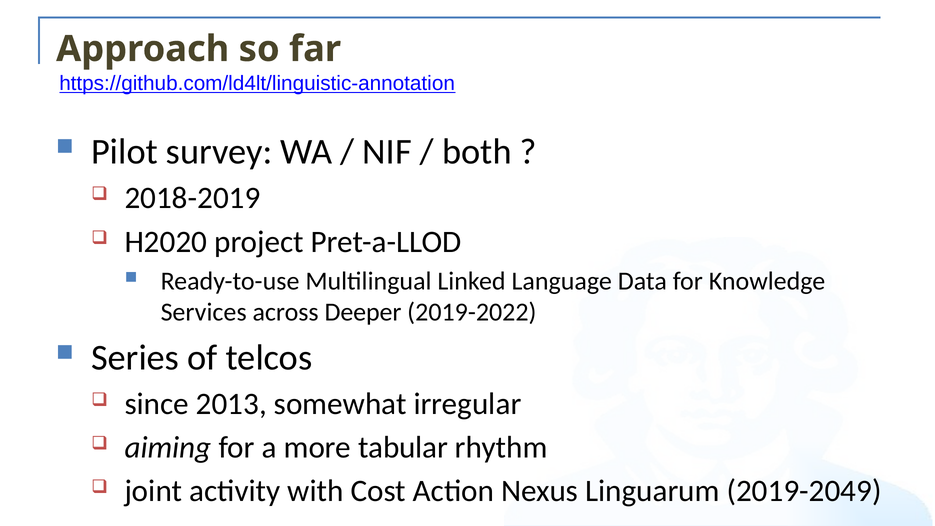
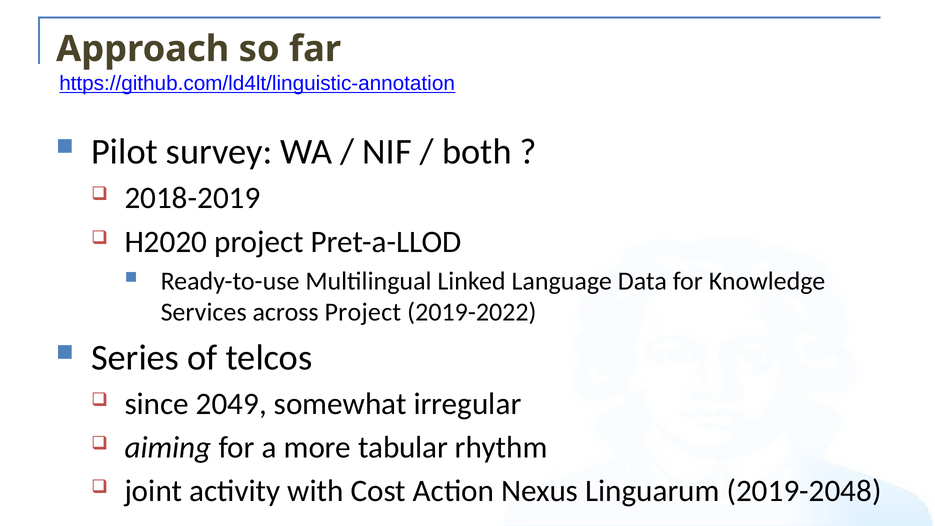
across Deeper: Deeper -> Project (363, 312)
2013: 2013 -> 2049 (231, 404)
2019-2049: 2019-2049 -> 2019-2048 (804, 491)
